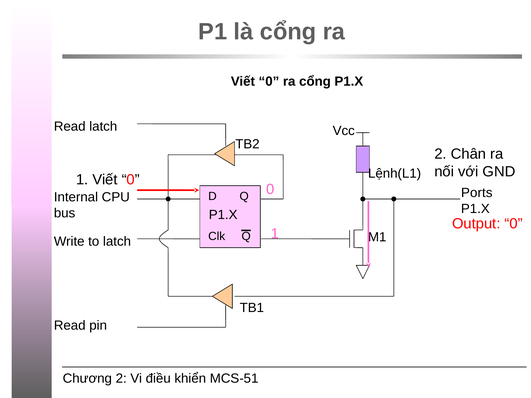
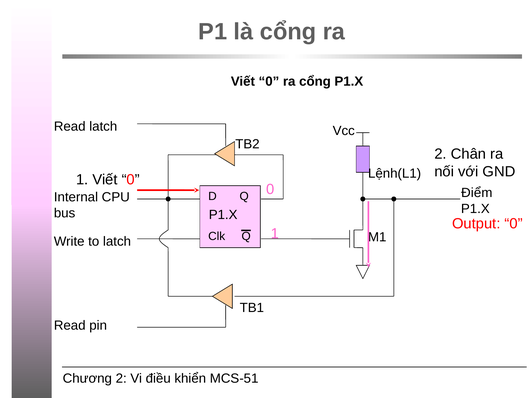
Ports: Ports -> Điểm (477, 193)
